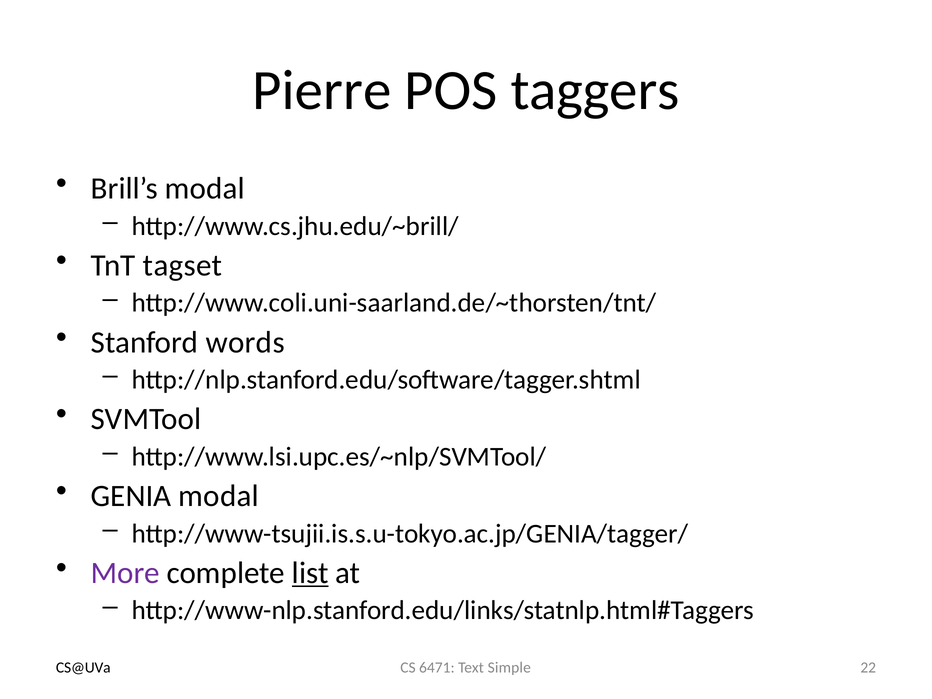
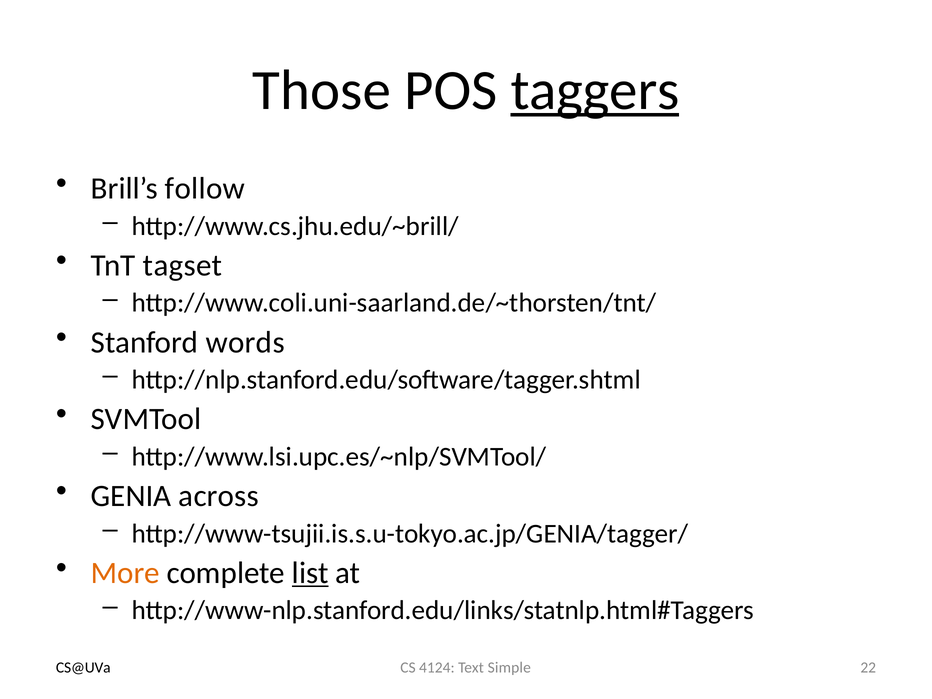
Pierre: Pierre -> Those (322, 90)
taggers underline: none -> present (595, 90)
Brill’s modal: modal -> follow (205, 189)
GENIA modal: modal -> across (219, 496)
More colour: purple -> orange (125, 573)
6471: 6471 -> 4124 (437, 667)
